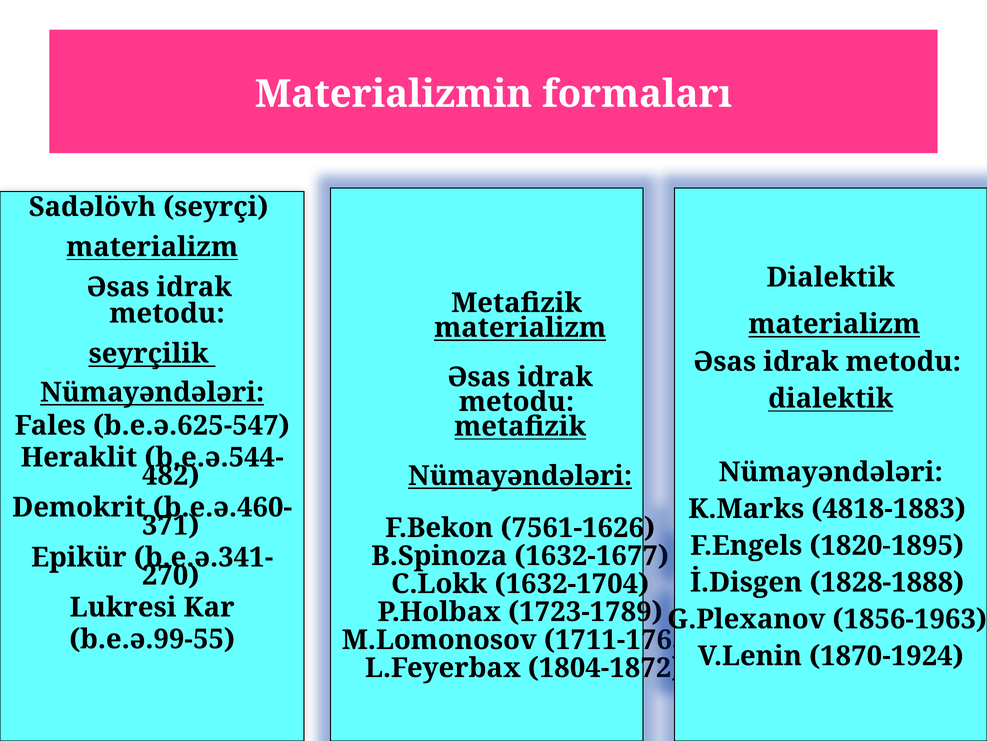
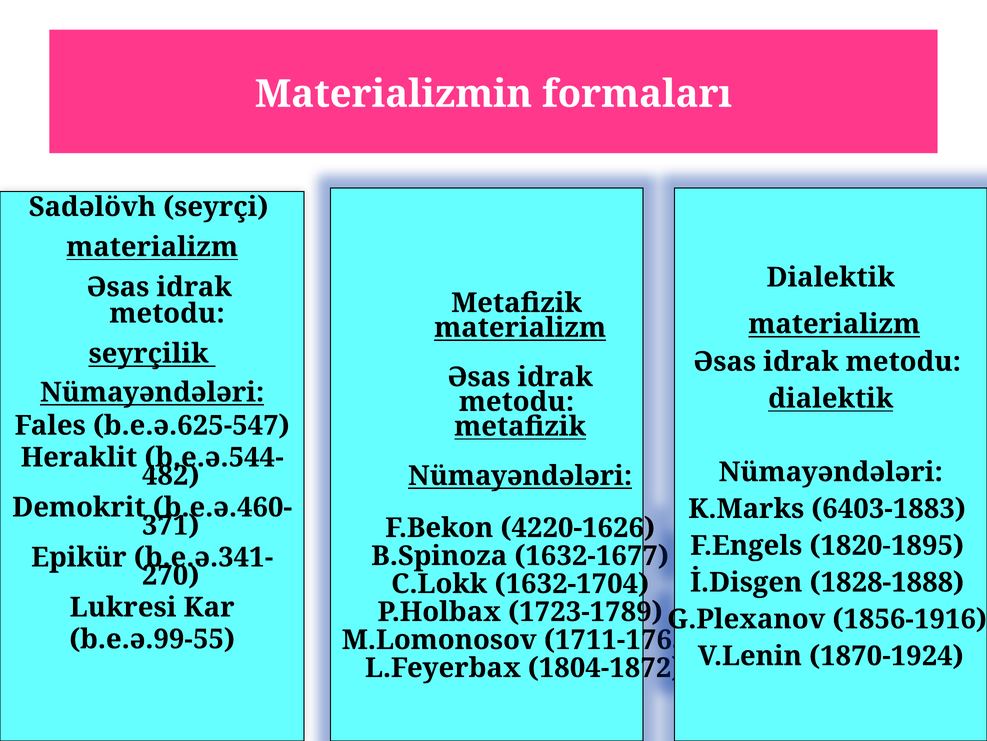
4818-1883: 4818-1883 -> 6403-1883 (889, 508)
7561-1626: 7561-1626 -> 4220-1626 (578, 527)
1856-1963: 1856-1963 -> 1856-1916 (910, 619)
